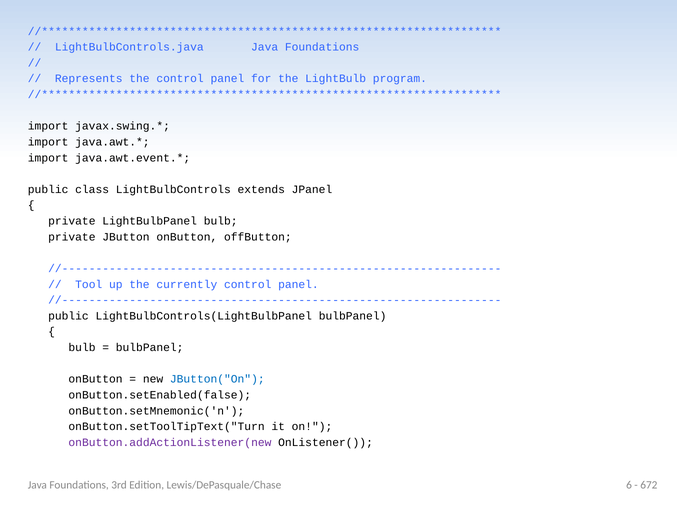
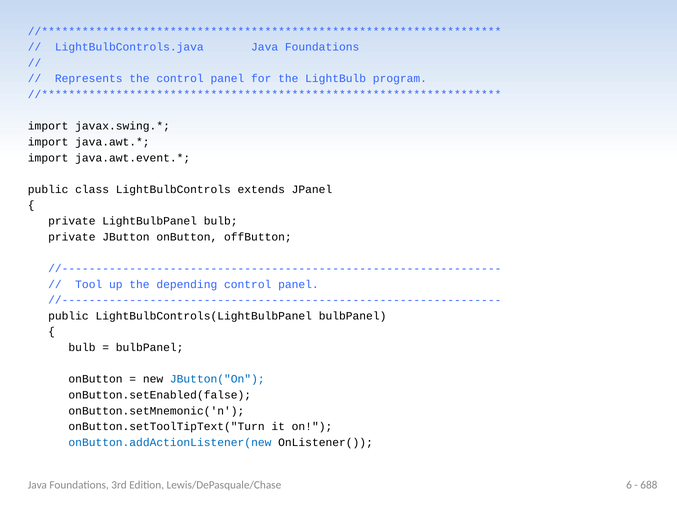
currently: currently -> depending (187, 284)
onButton.addActionListener(new colour: purple -> blue (170, 442)
672: 672 -> 688 (649, 485)
